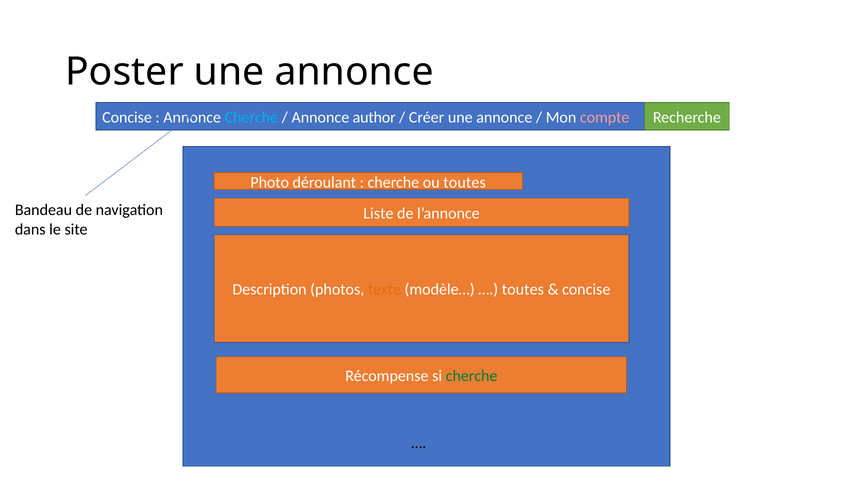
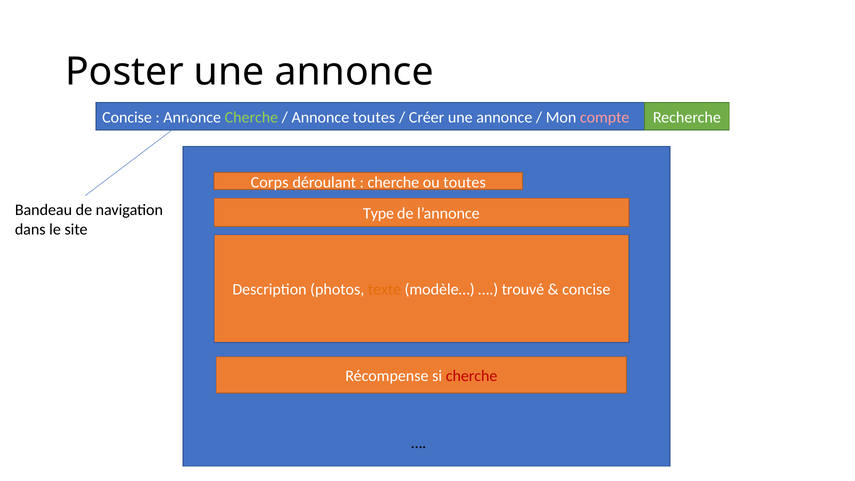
Cherche colour: light blue -> light green (251, 117)
Annonce author: author -> toutes (374, 117)
Photo: Photo -> Corps (270, 182)
Liste: Liste -> Type (379, 213)
toutes: toutes -> trouvé (523, 290)
cherche colour: green -> red (472, 376)
